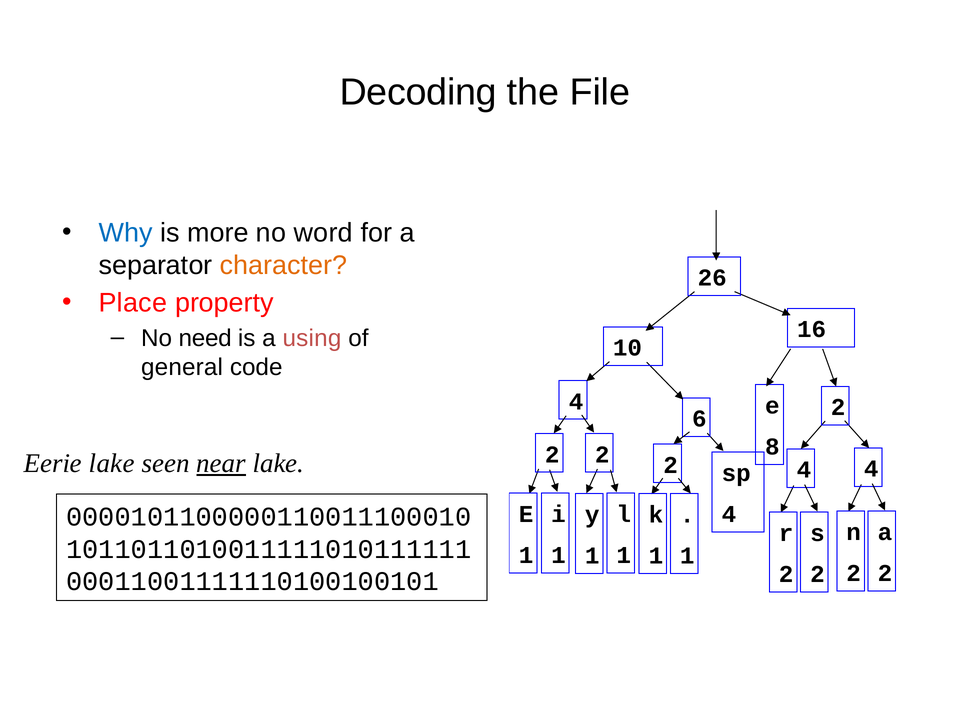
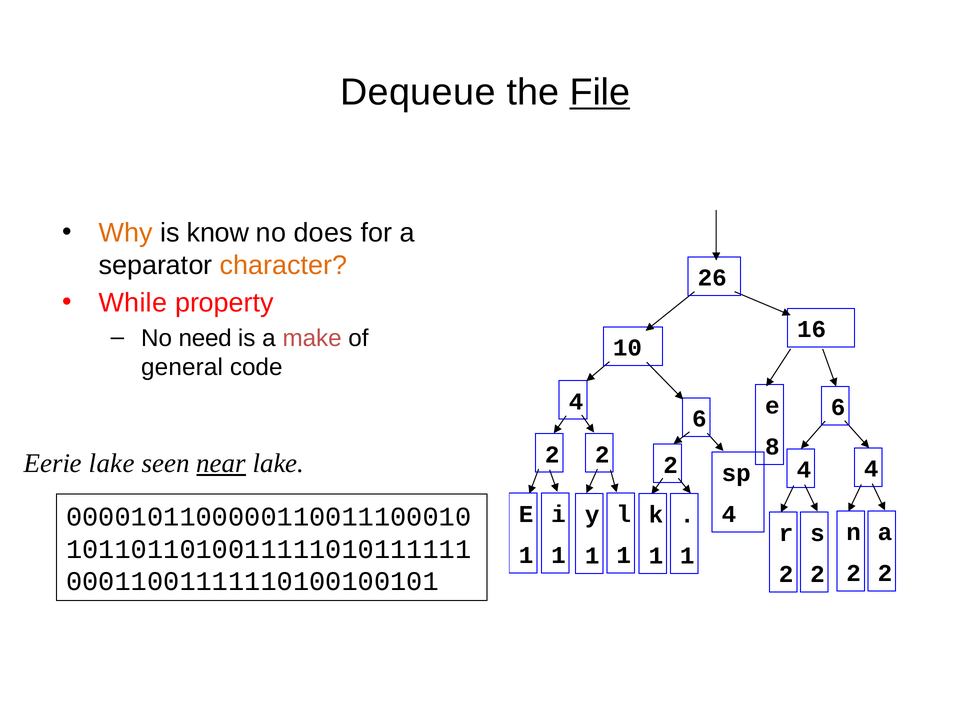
Decoding: Decoding -> Dequeue (418, 92)
File underline: none -> present (600, 92)
Why colour: blue -> orange (126, 233)
more: more -> know (218, 233)
word: word -> does (323, 233)
Place: Place -> While (133, 303)
using: using -> make (312, 339)
6 2: 2 -> 6 (838, 408)
